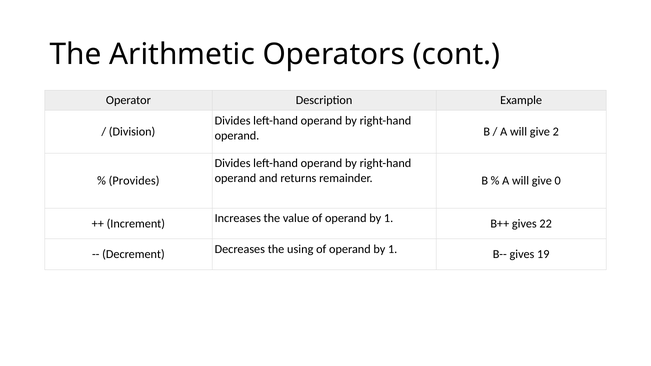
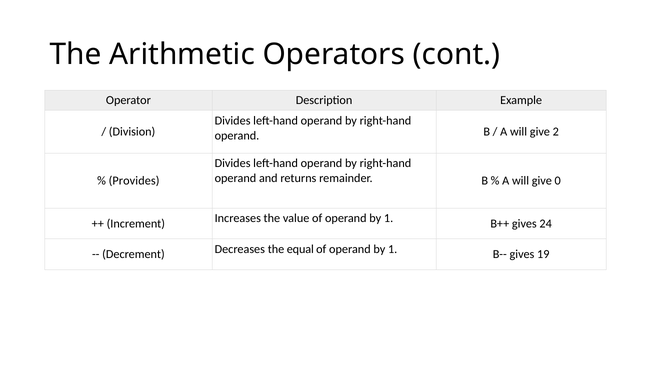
22: 22 -> 24 (546, 224)
using: using -> equal (300, 249)
